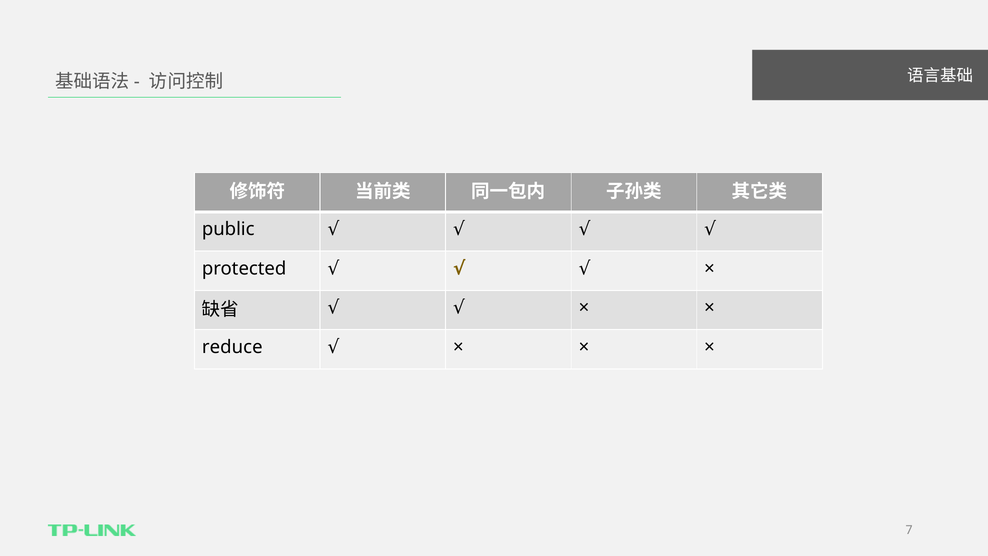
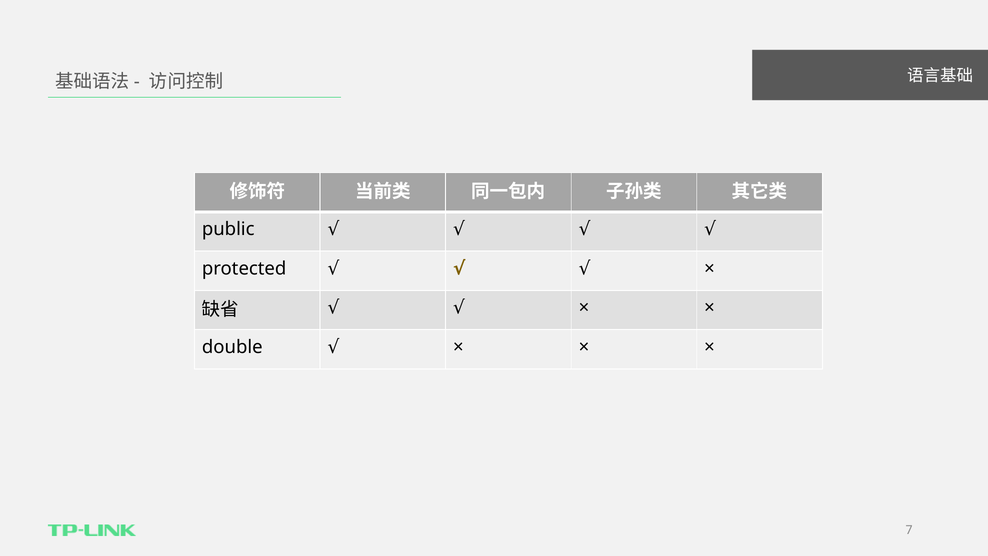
reduce: reduce -> double (232, 347)
